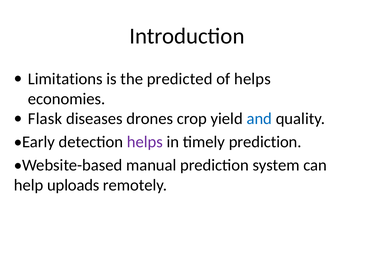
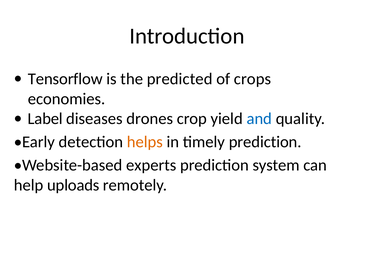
Limitations: Limitations -> Tensorflow (65, 79)
of helps: helps -> crops (253, 79)
Flask: Flask -> Label (45, 119)
helps colour: purple -> orange (145, 142)
manual: manual -> experts (151, 166)
